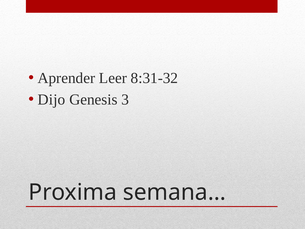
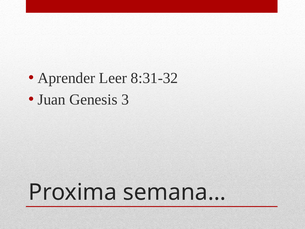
Dijo: Dijo -> Juan (52, 99)
